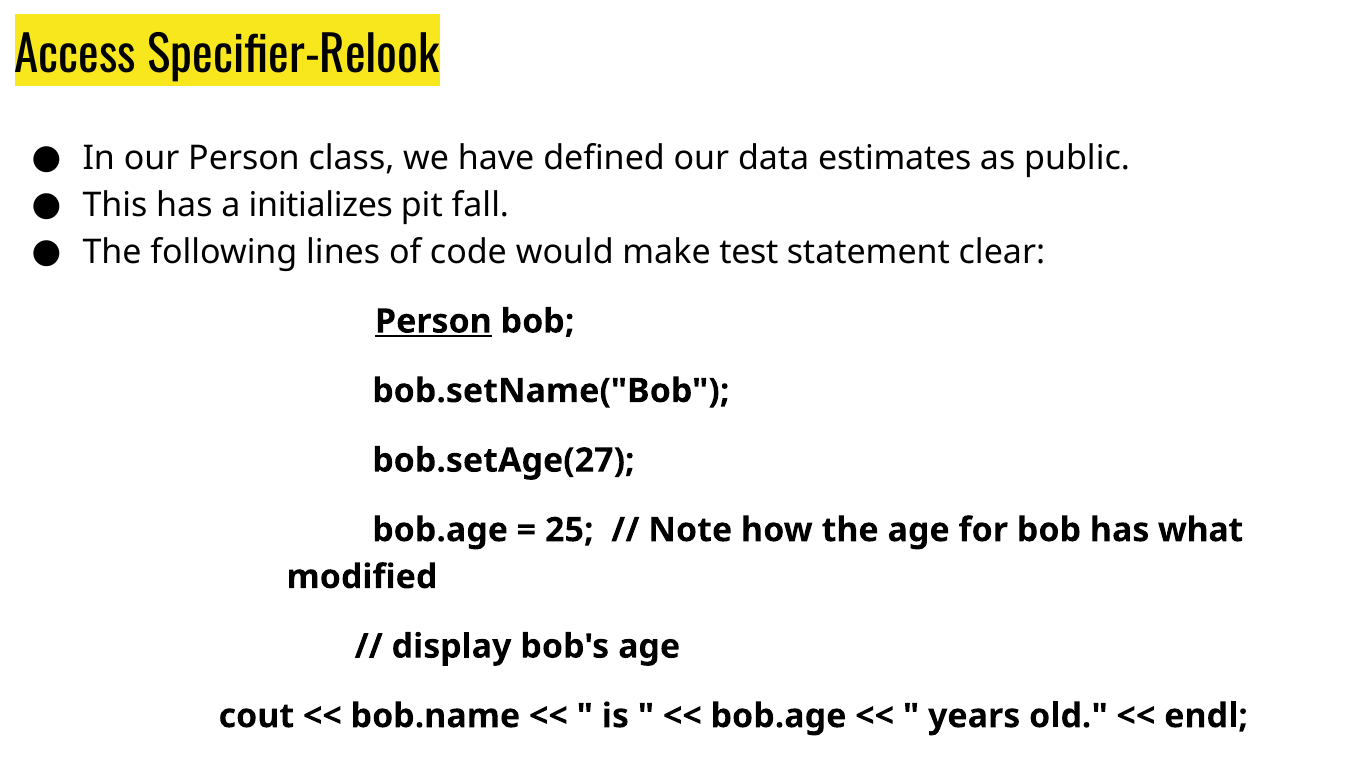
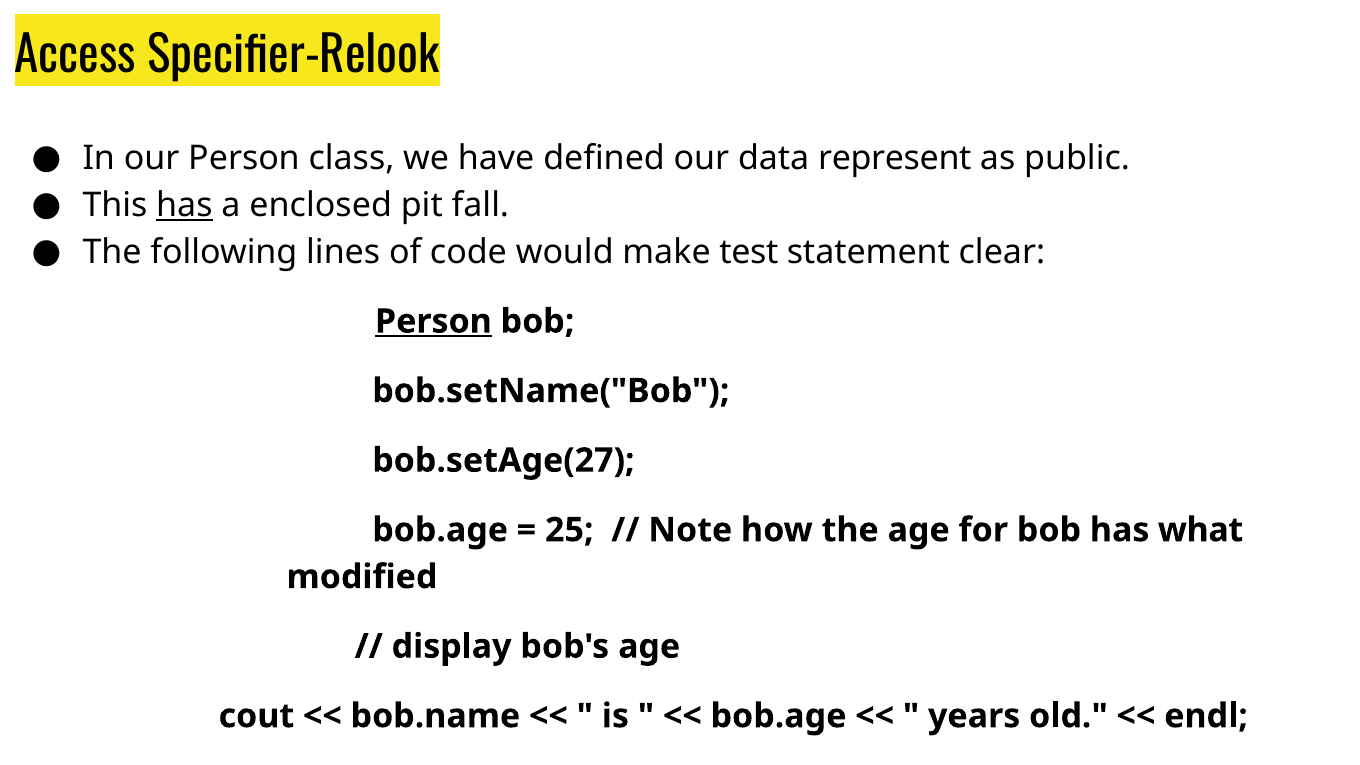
estimates: estimates -> represent (895, 158)
has underline: none -> present (184, 205)
initializes: initializes -> enclosed (321, 205)
